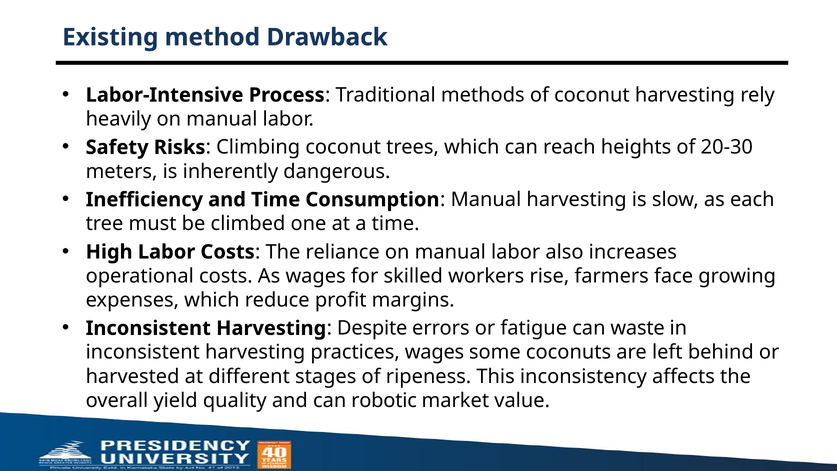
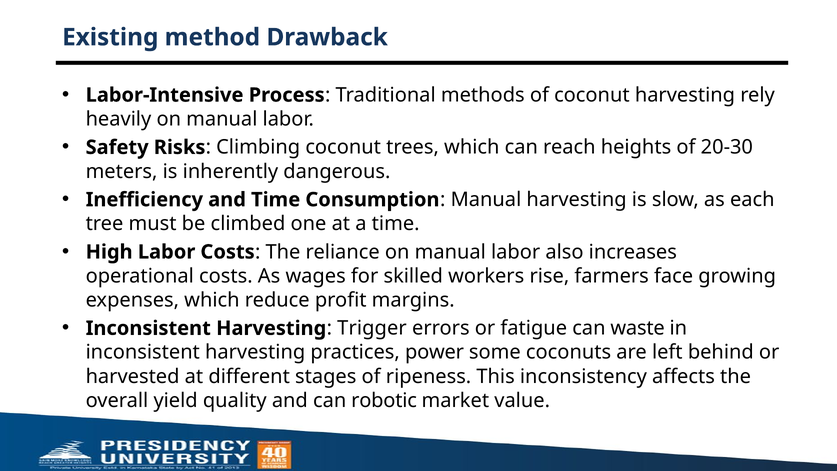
Despite: Despite -> Trigger (372, 328)
practices wages: wages -> power (435, 352)
